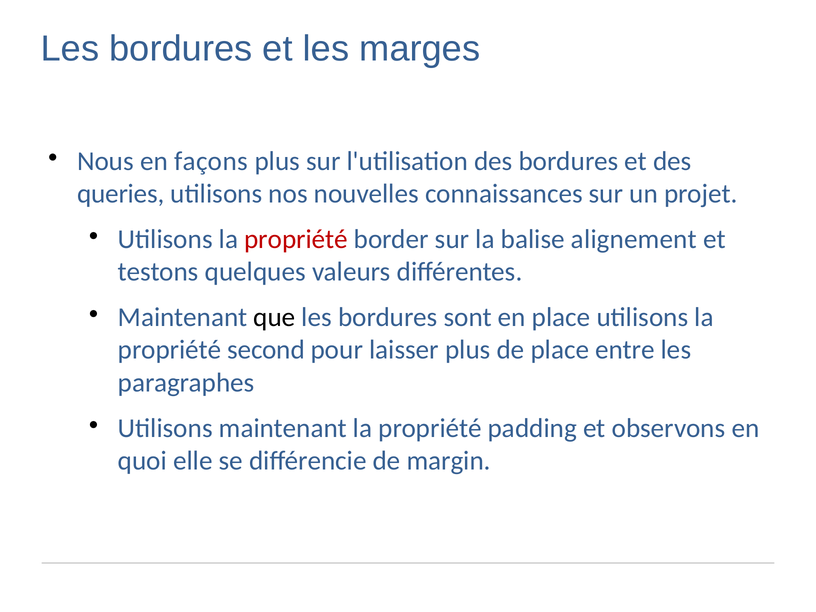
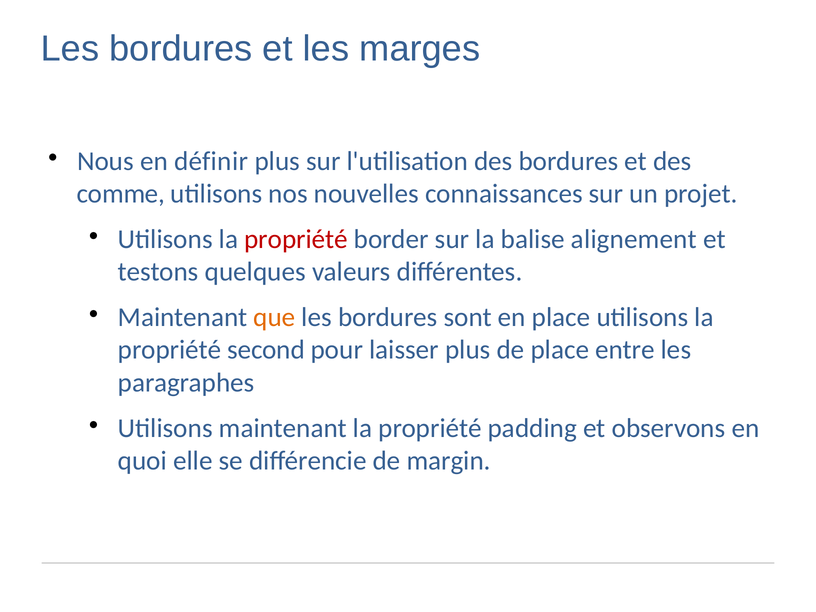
façons: façons -> définir (211, 161)
queries: queries -> comme (121, 194)
que colour: black -> orange (274, 317)
